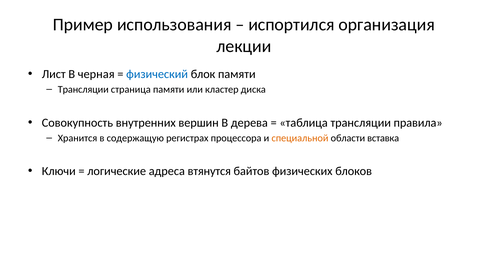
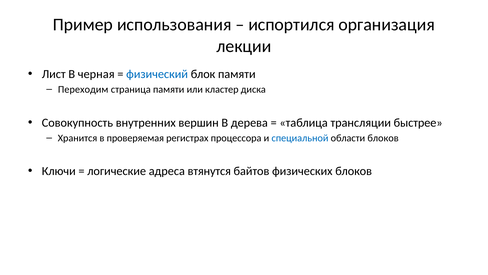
Трансляции: Трансляции -> Переходим (83, 89)
правила: правила -> быстрее (418, 122)
содержащую: содержащую -> проверяемая (135, 138)
специальной colour: orange -> blue (300, 138)
области вставка: вставка -> блоков (383, 138)
